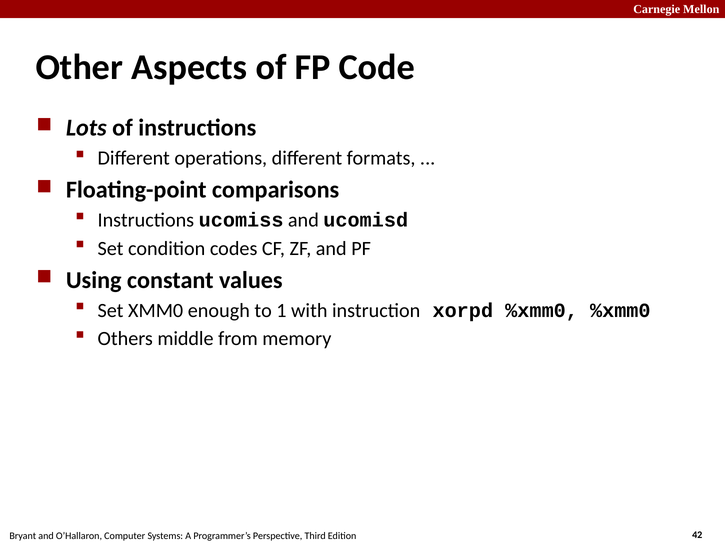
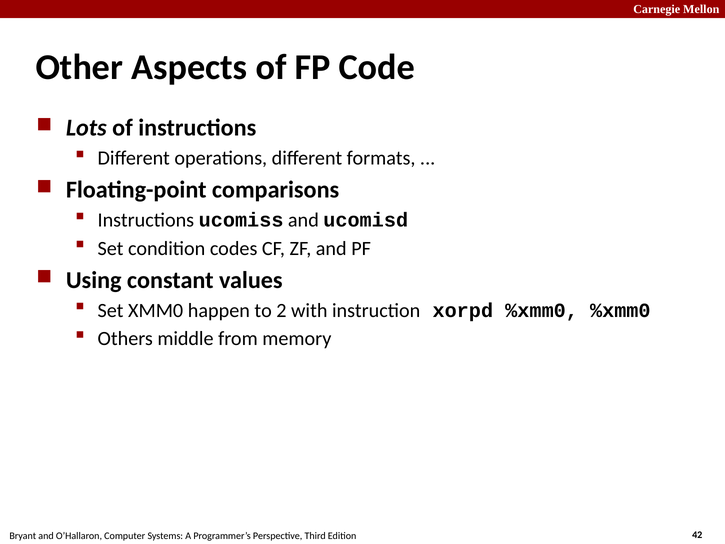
enough: enough -> happen (219, 310)
1: 1 -> 2 (281, 310)
